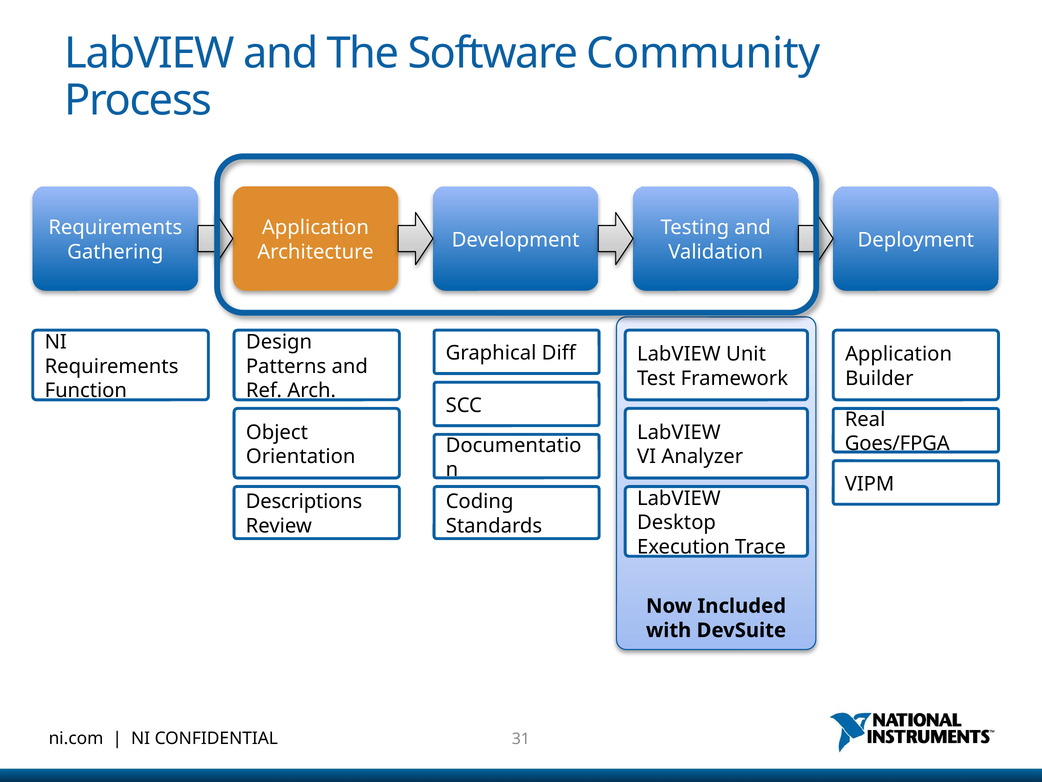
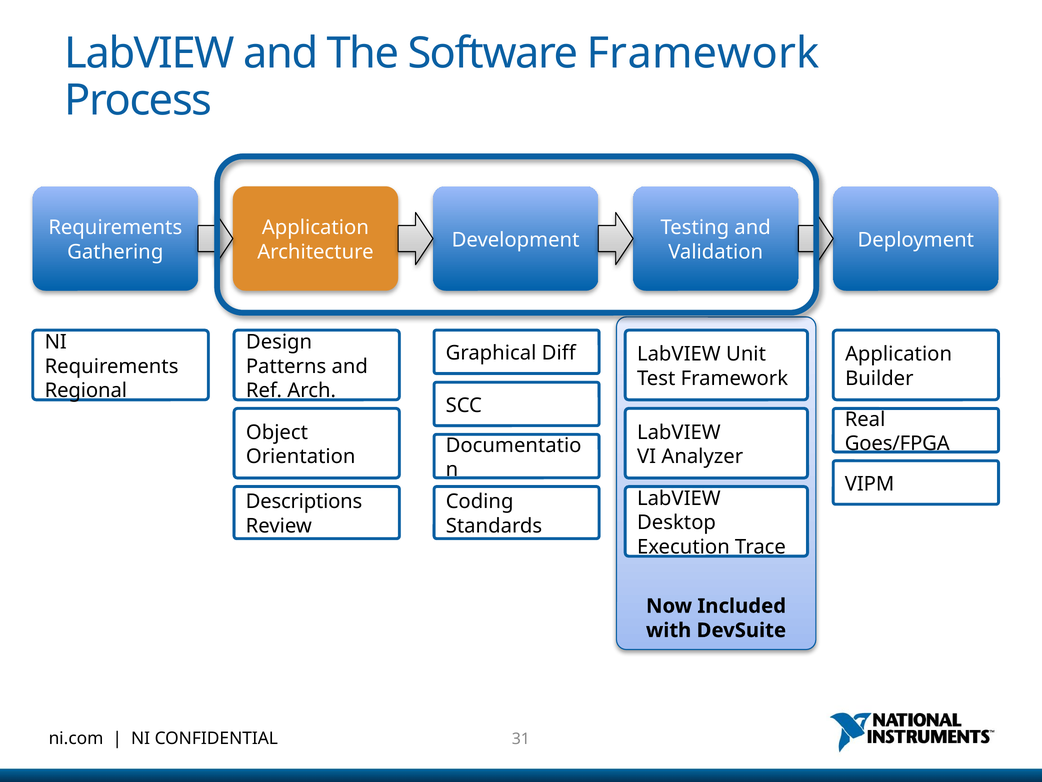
Software Community: Community -> Framework (703, 53)
Function: Function -> Regional (86, 390)
